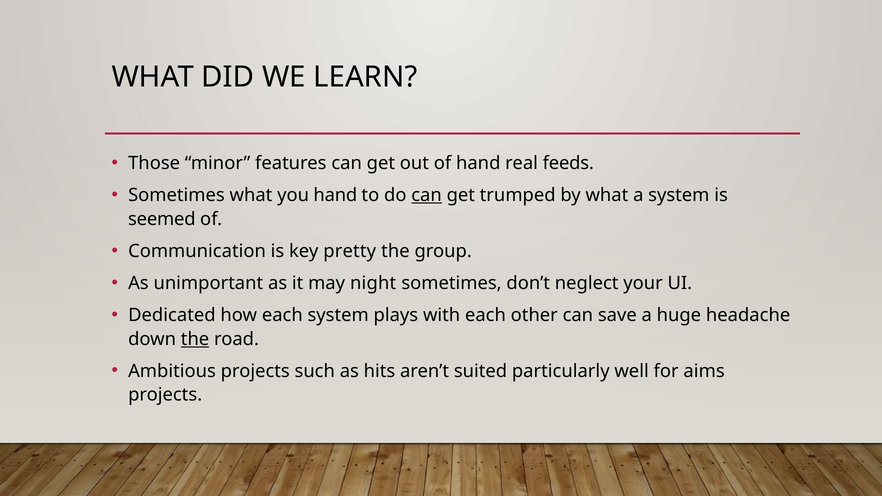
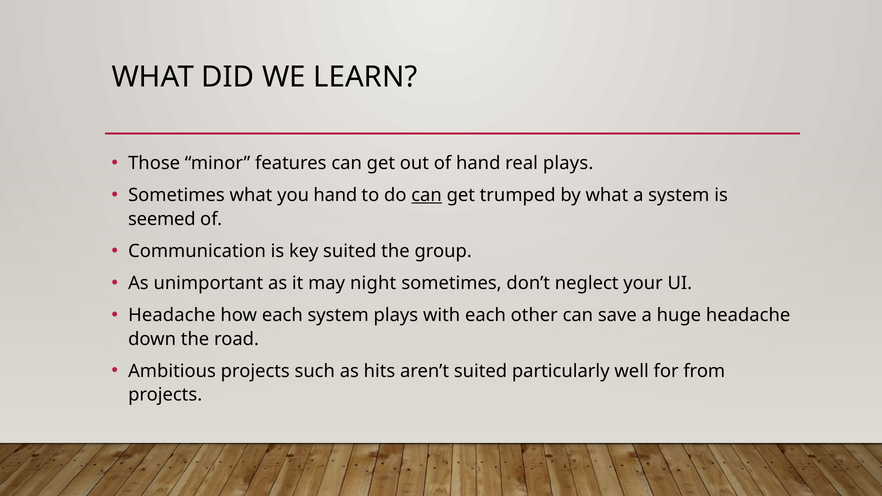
real feeds: feeds -> plays (568, 163)
key pretty: pretty -> suited (350, 251)
Dedicated: Dedicated -> Headache (172, 315)
the underline: present -> none (195, 339)
aims: aims -> from (704, 371)
